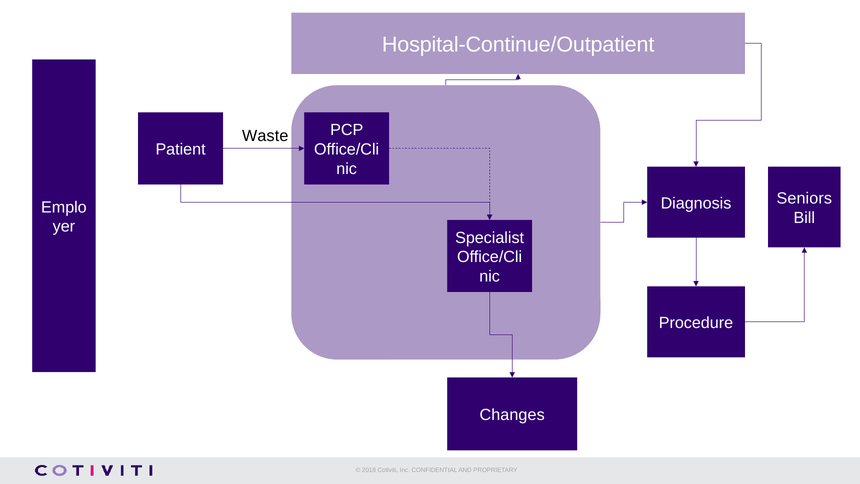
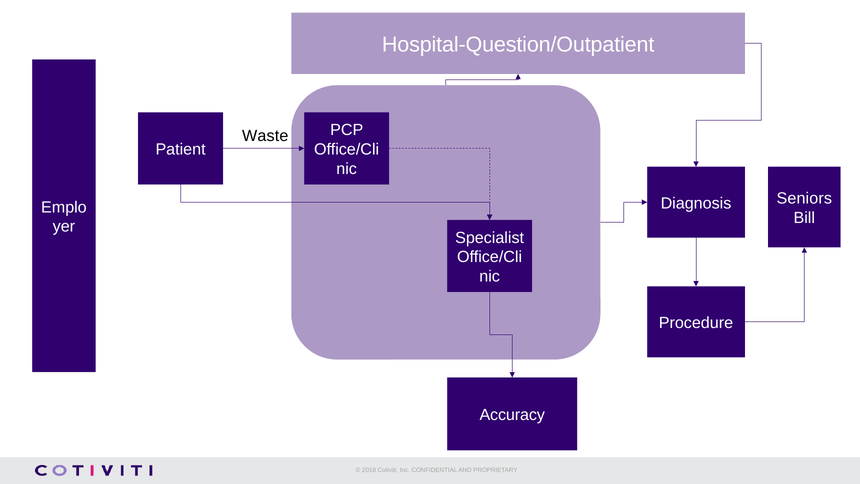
Hospital-Continue/Outpatient: Hospital-Continue/Outpatient -> Hospital-Question/Outpatient (518, 45)
Changes: Changes -> Accuracy (512, 415)
